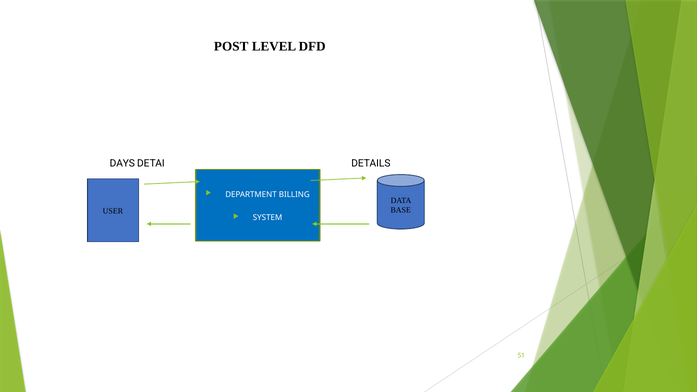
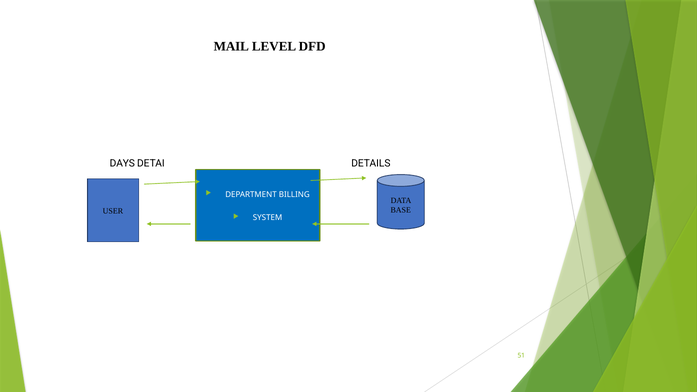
POST: POST -> MAIL (231, 46)
